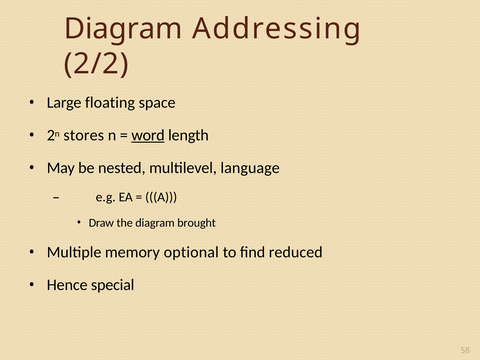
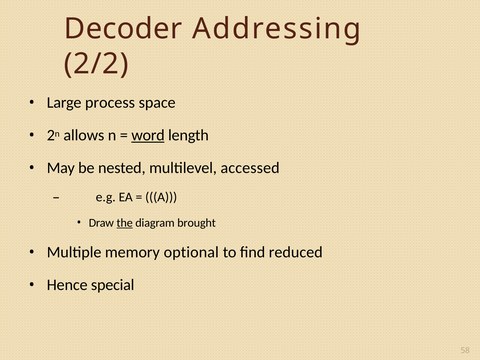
Diagram: Diagram -> Decoder (123, 29)
floating: floating -> process (110, 103)
stores: stores -> allows (84, 135)
language: language -> accessed (250, 168)
the underline: none -> present (125, 223)
